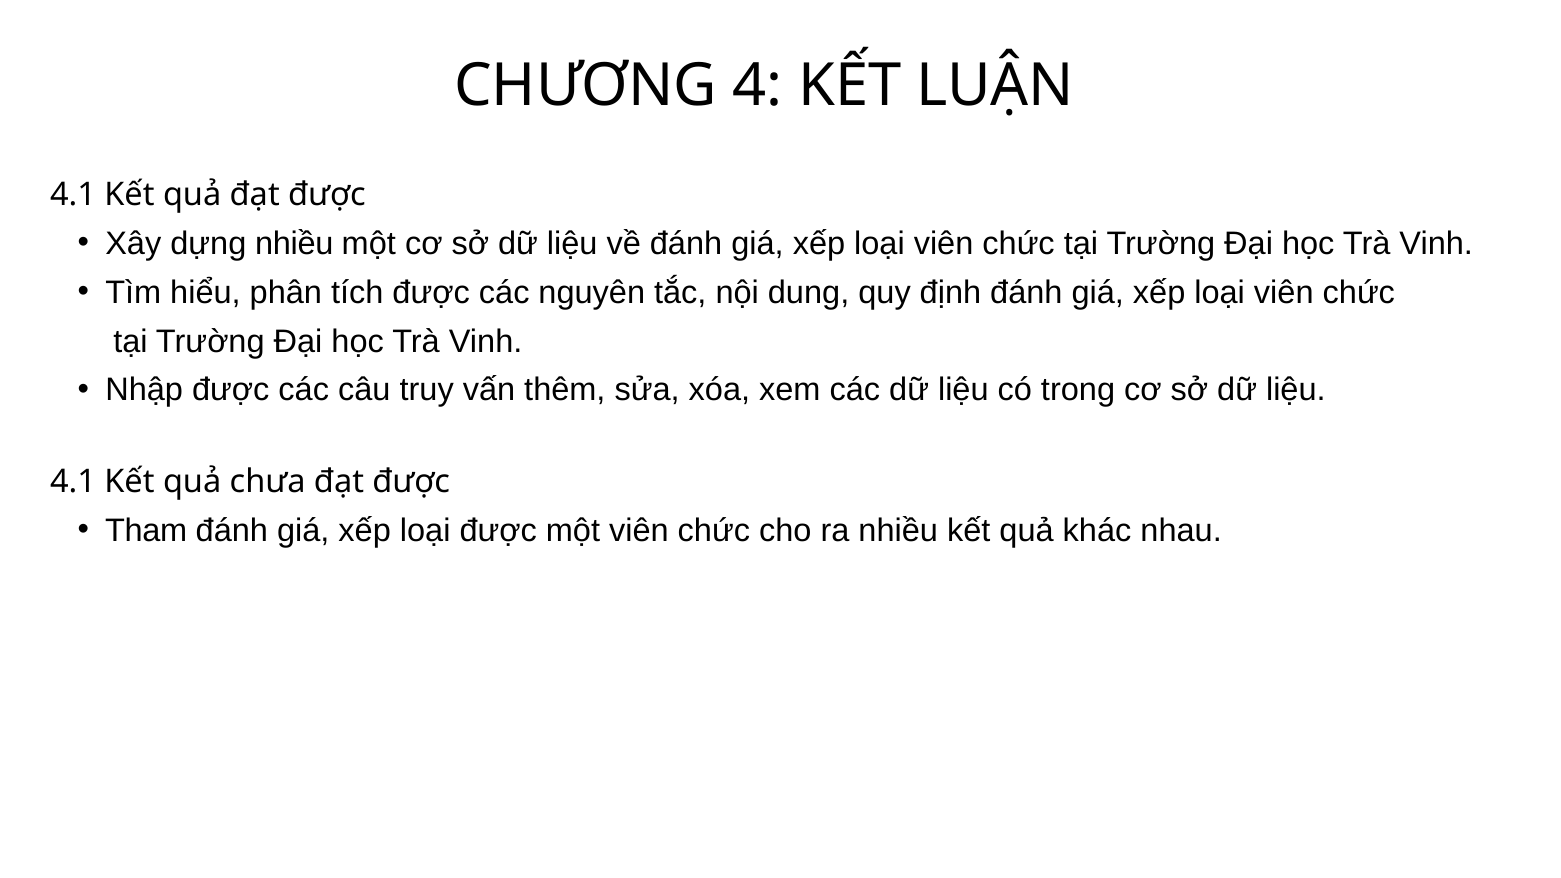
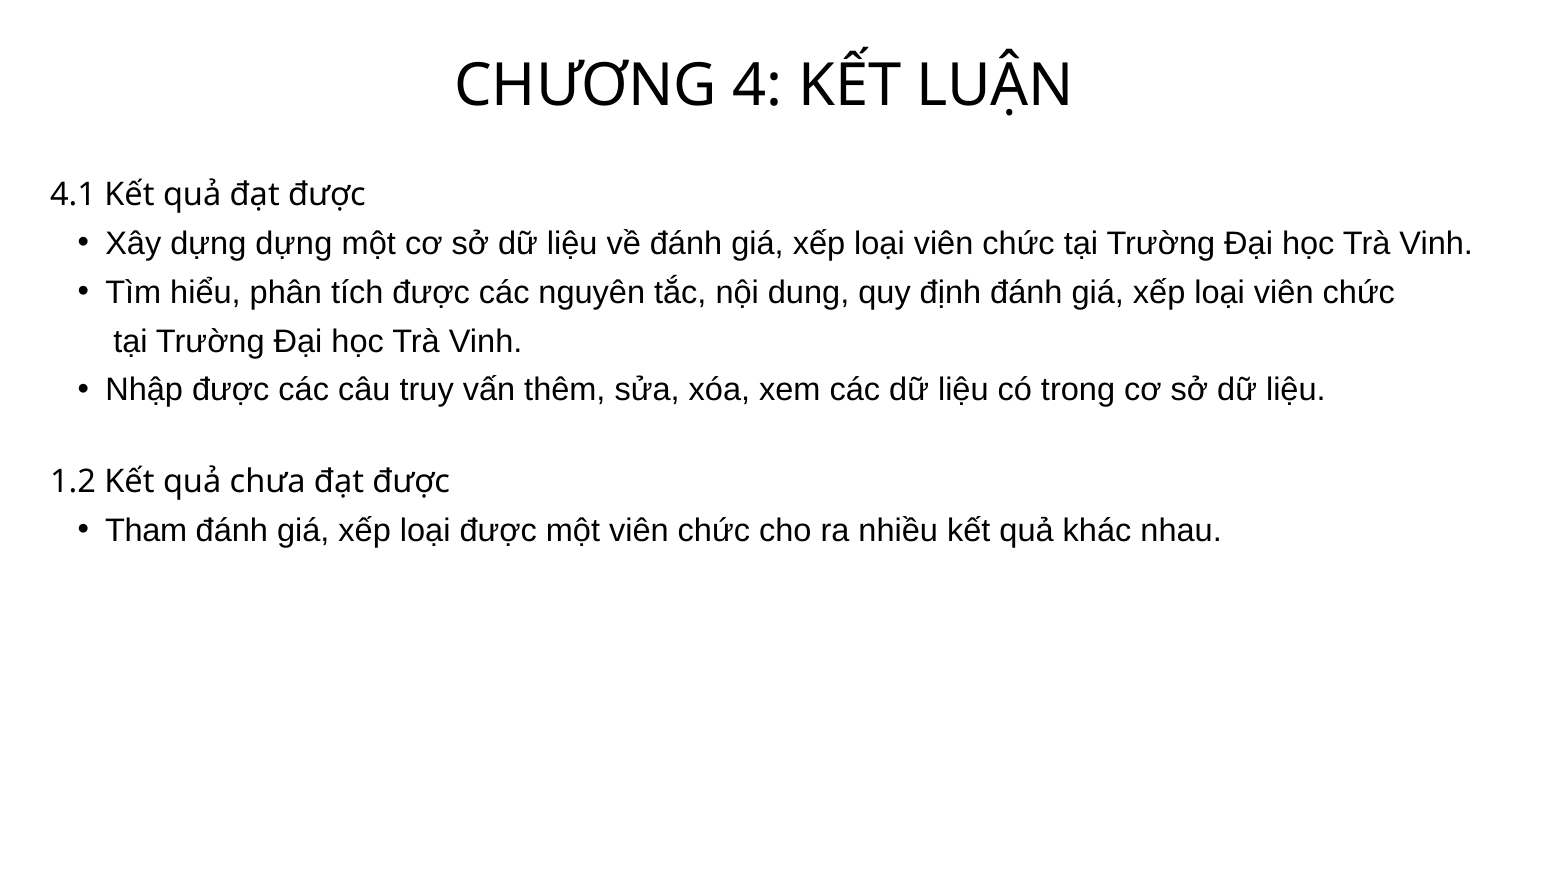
dựng nhiều: nhiều -> dựng (294, 244)
4.1: 4.1 -> 1.2 (73, 482)
